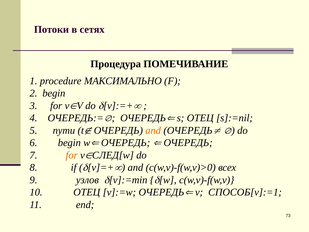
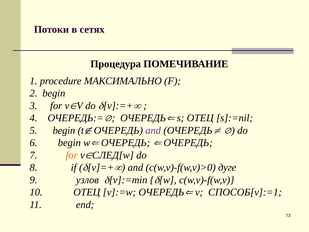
пути: пути -> begin (64, 130)
and colour: orange -> purple (153, 130)
всех: всех -> дуге (227, 167)
